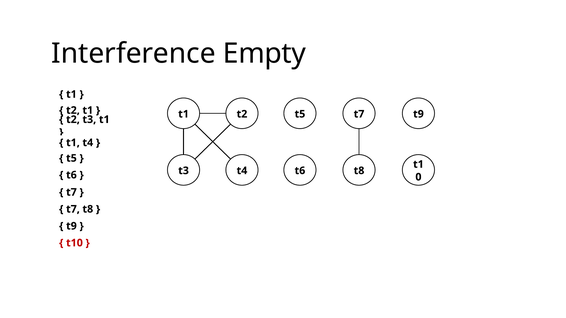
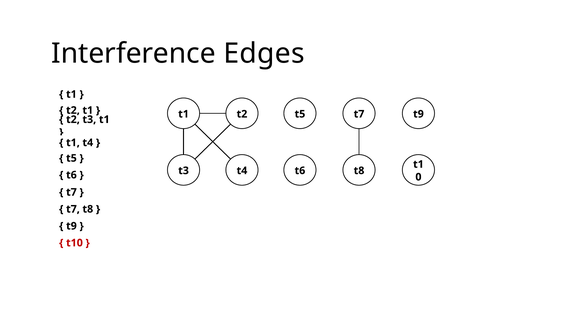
Empty: Empty -> Edges (264, 53)
